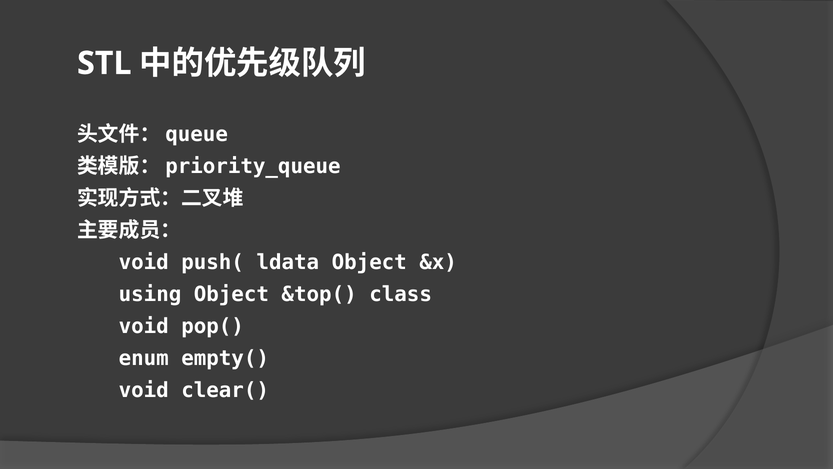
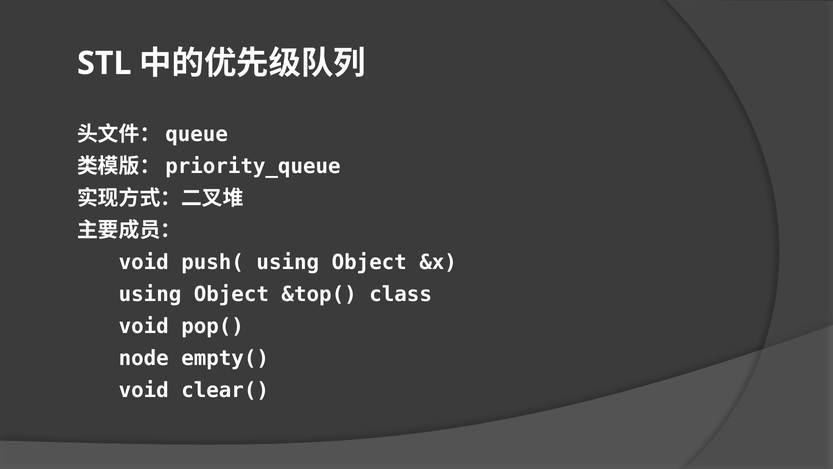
push( ldata: ldata -> using (288, 262)
enum: enum -> node (144, 358)
